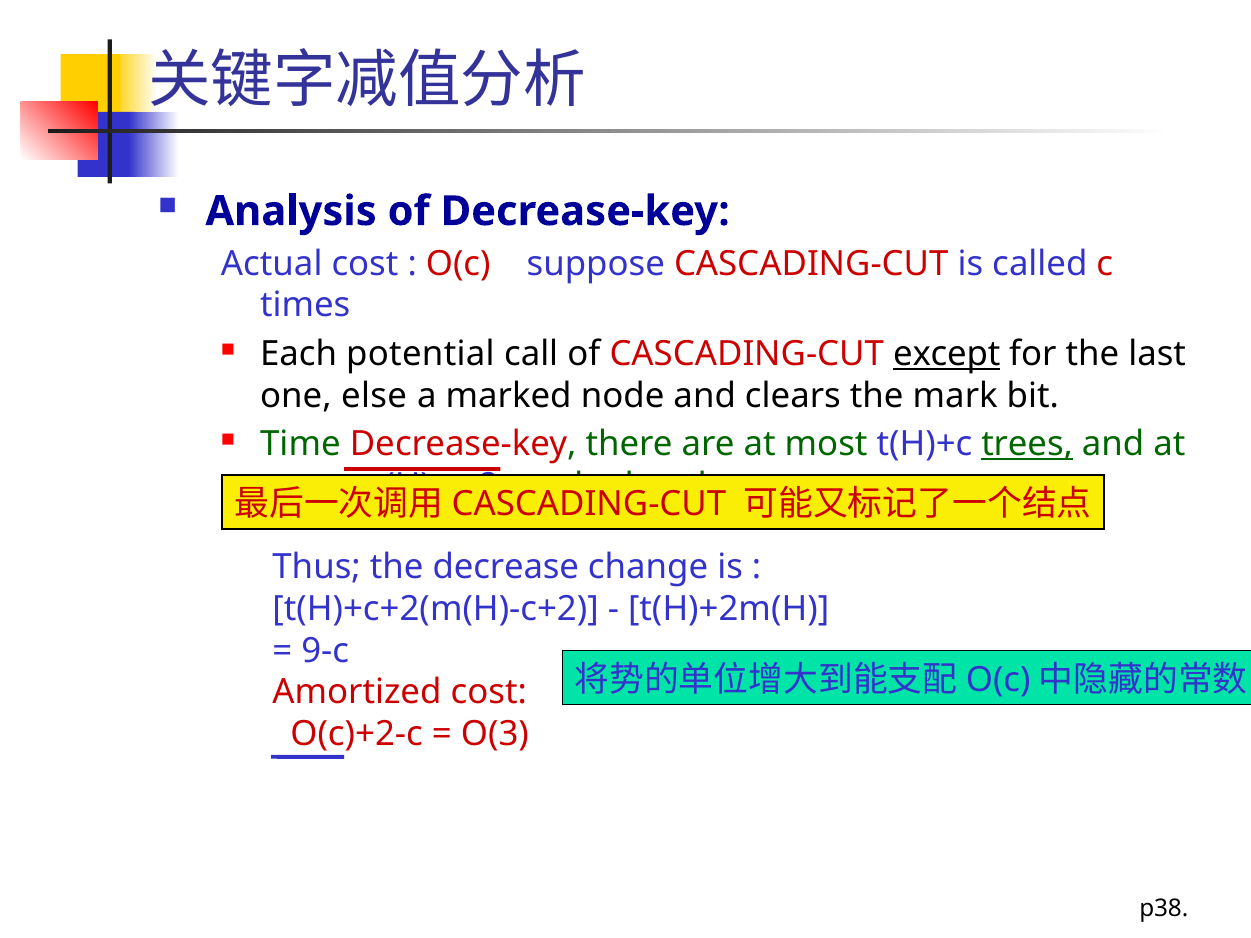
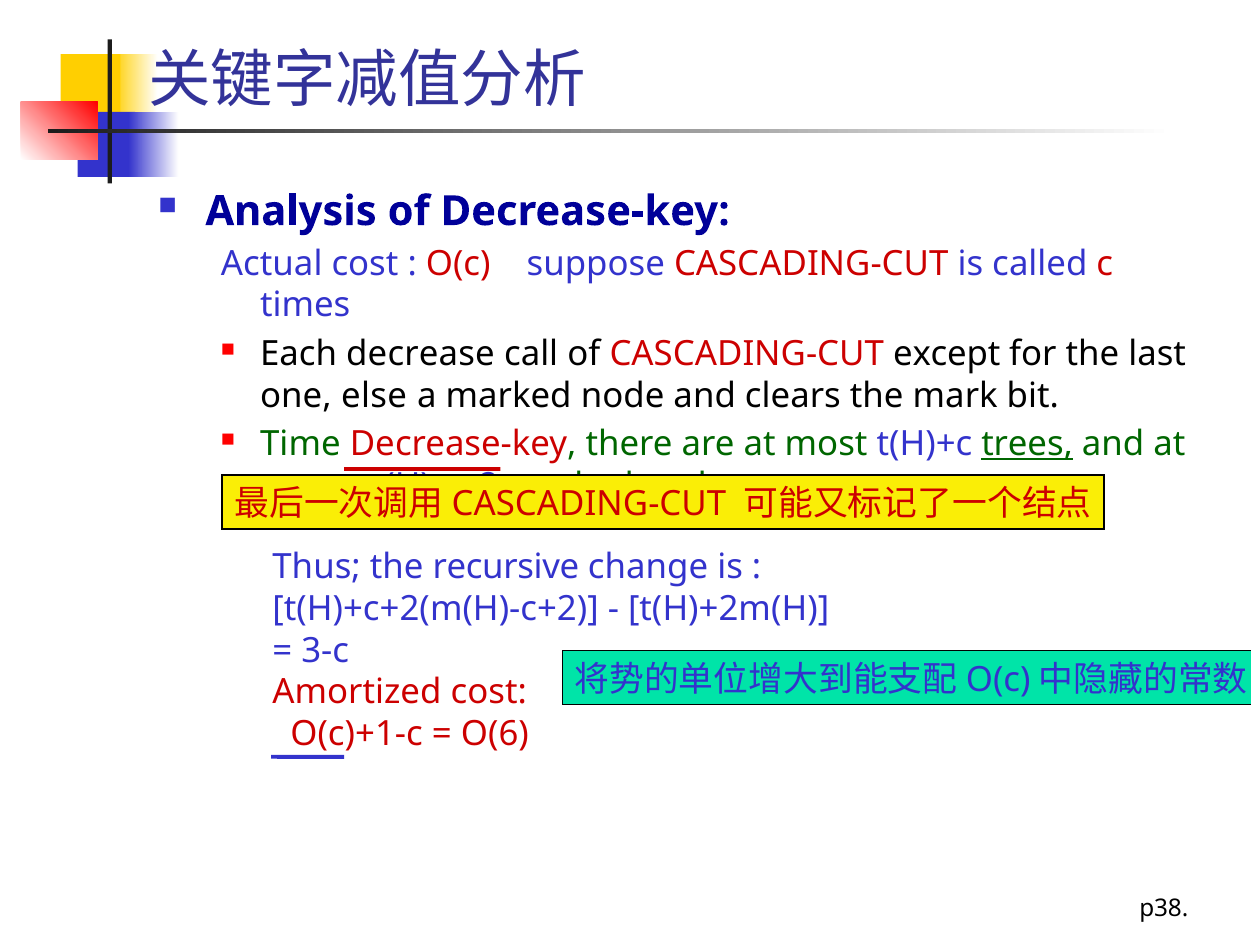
potential: potential -> decrease (421, 354)
except underline: present -> none (947, 354)
decrease: decrease -> recursive (506, 568)
9-c: 9-c -> 3-c (325, 651)
O(c)+2-c: O(c)+2-c -> O(c)+1-c (357, 734)
O(3: O(3 -> O(6 (495, 734)
